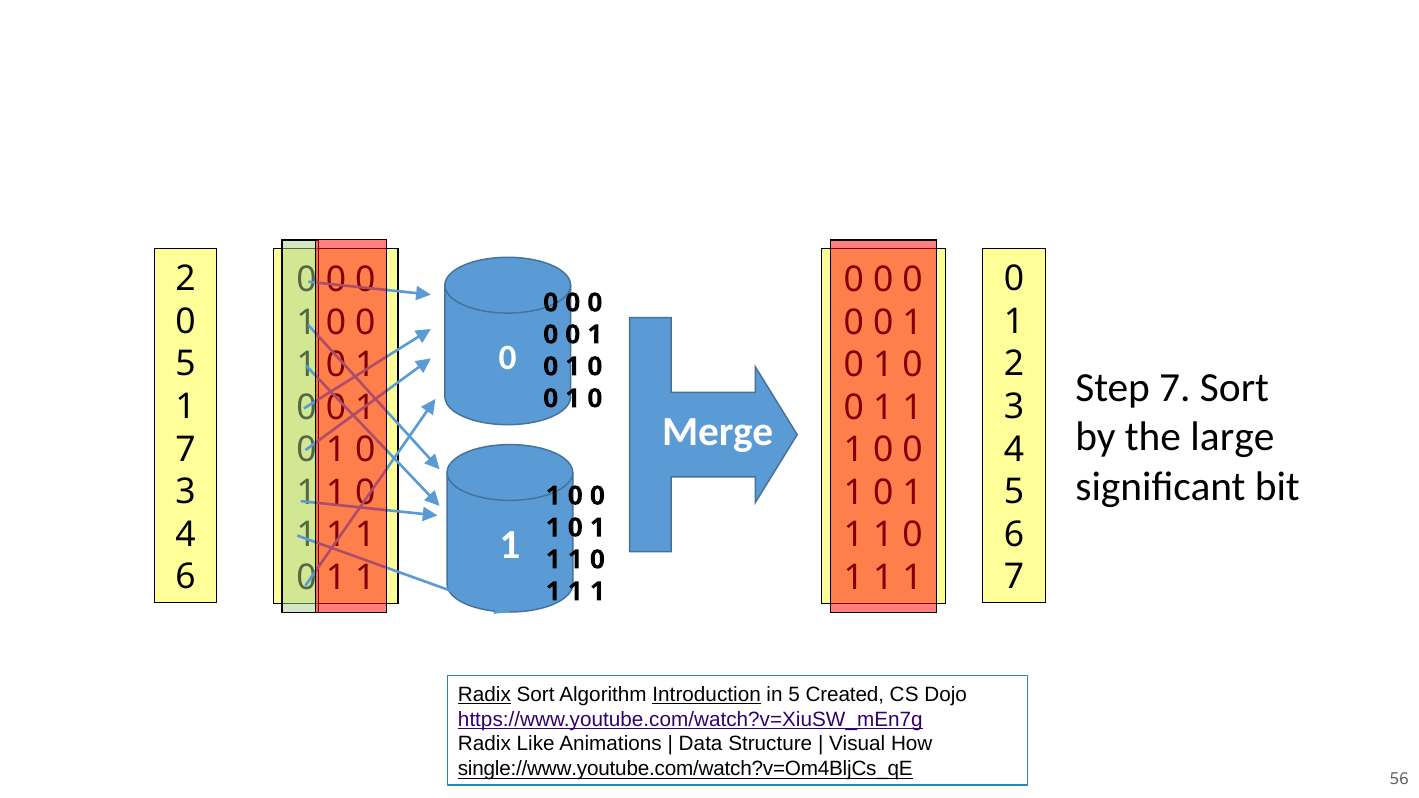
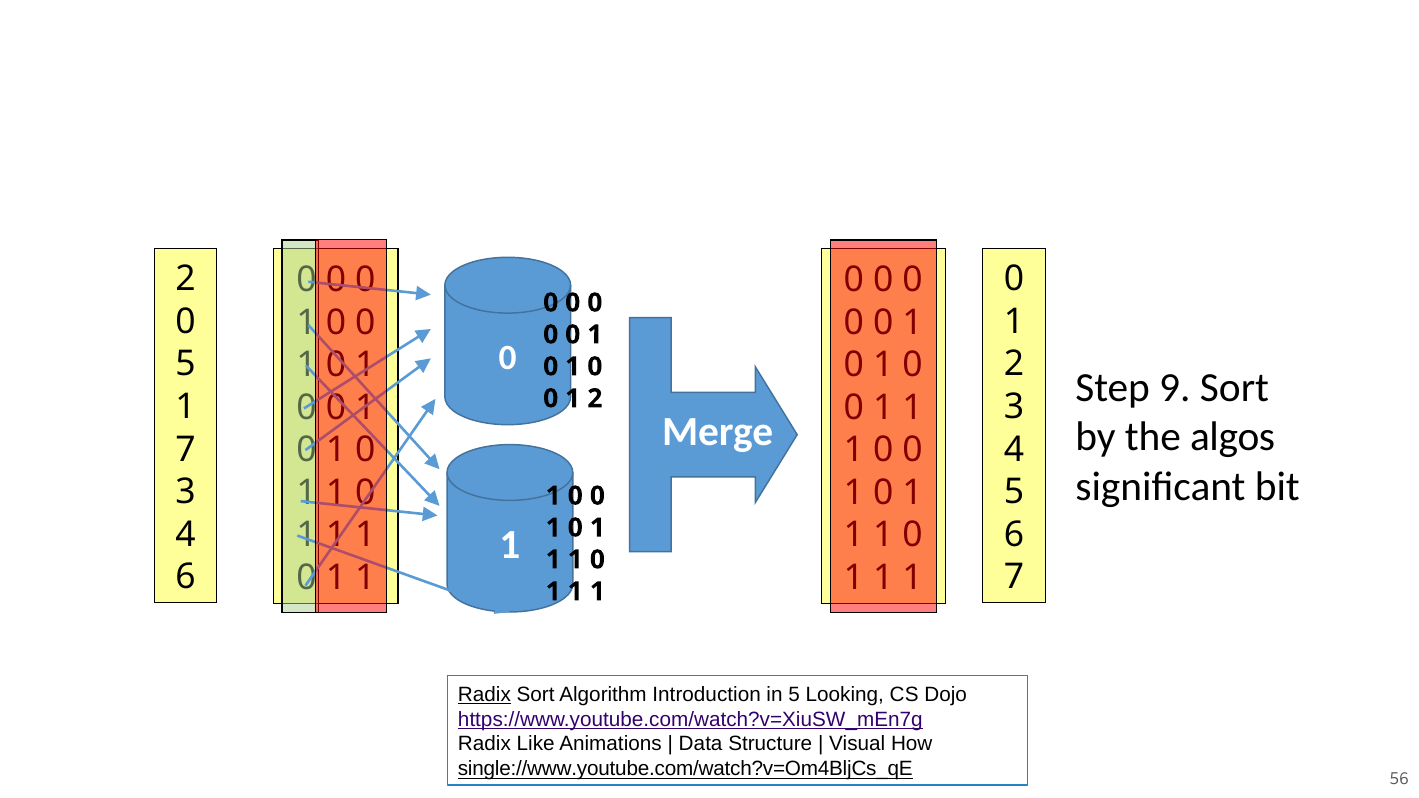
Step 7: 7 -> 9 (1175, 388)
0: 0 -> 2 (595, 399)
large: large -> algos (1233, 437)
Introduction underline: present -> none (707, 695)
Created: Created -> Looking (845, 695)
